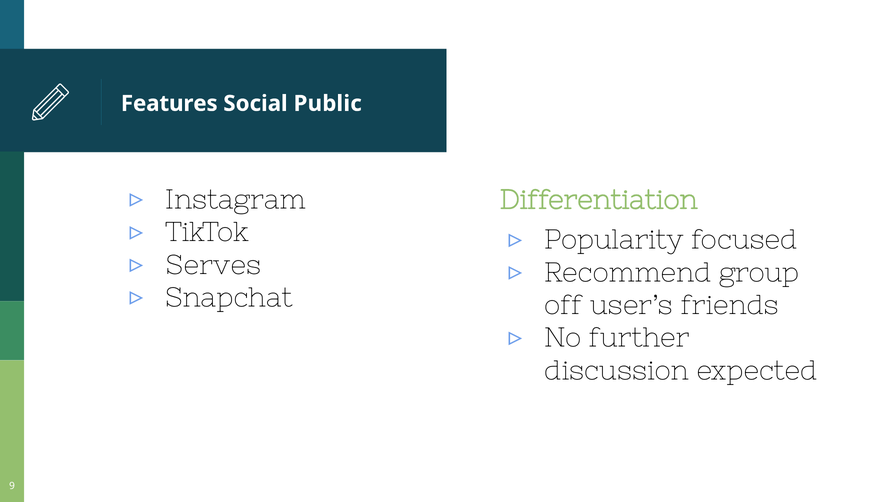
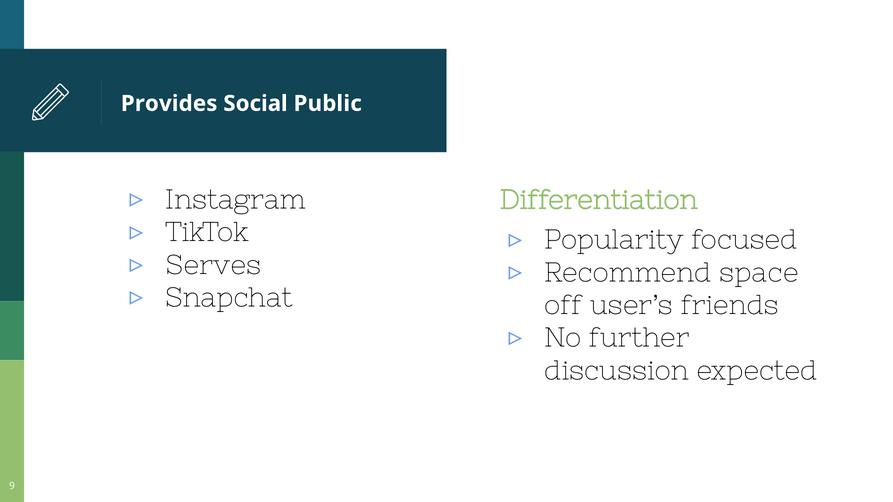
Features: Features -> Provides (169, 104)
group: group -> space (759, 273)
